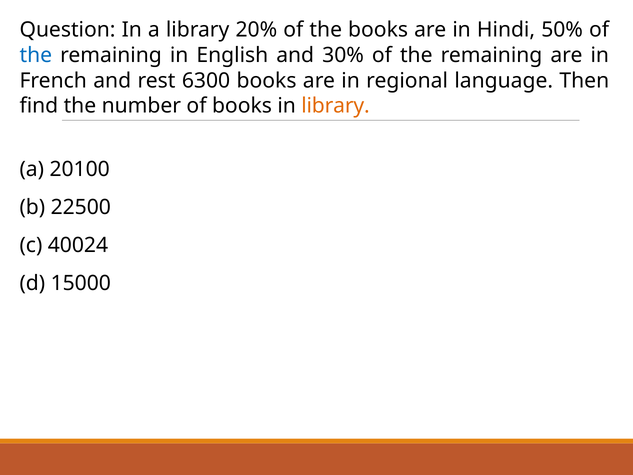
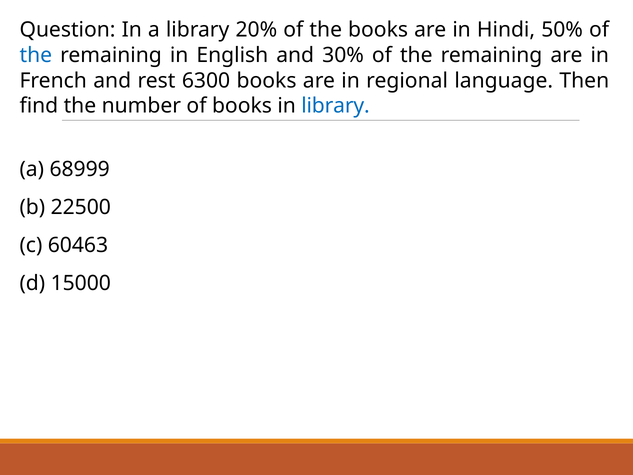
library colour: orange -> blue (336, 106)
20100: 20100 -> 68999 (80, 169)
40024: 40024 -> 60463 (78, 245)
